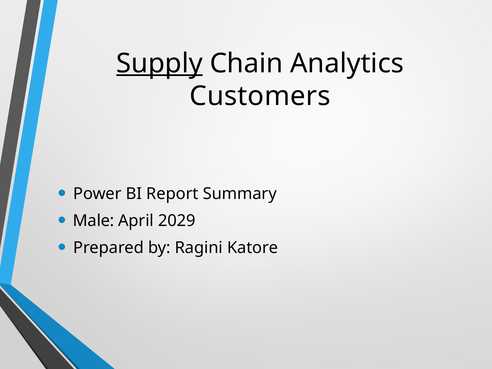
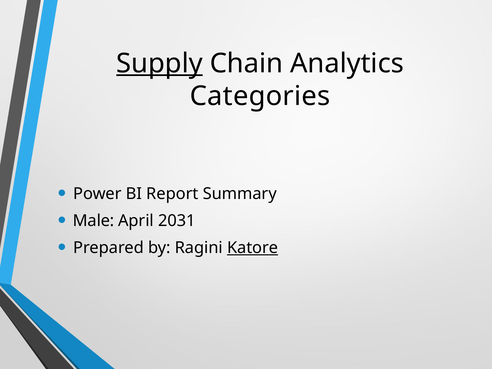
Customers: Customers -> Categories (260, 96)
2029: 2029 -> 2031 (177, 221)
Katore underline: none -> present (253, 248)
